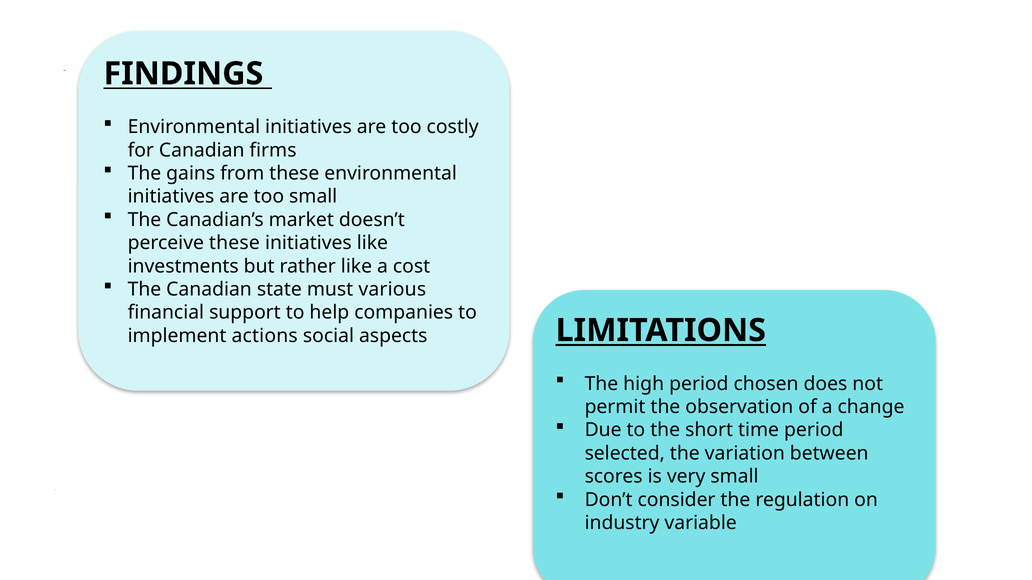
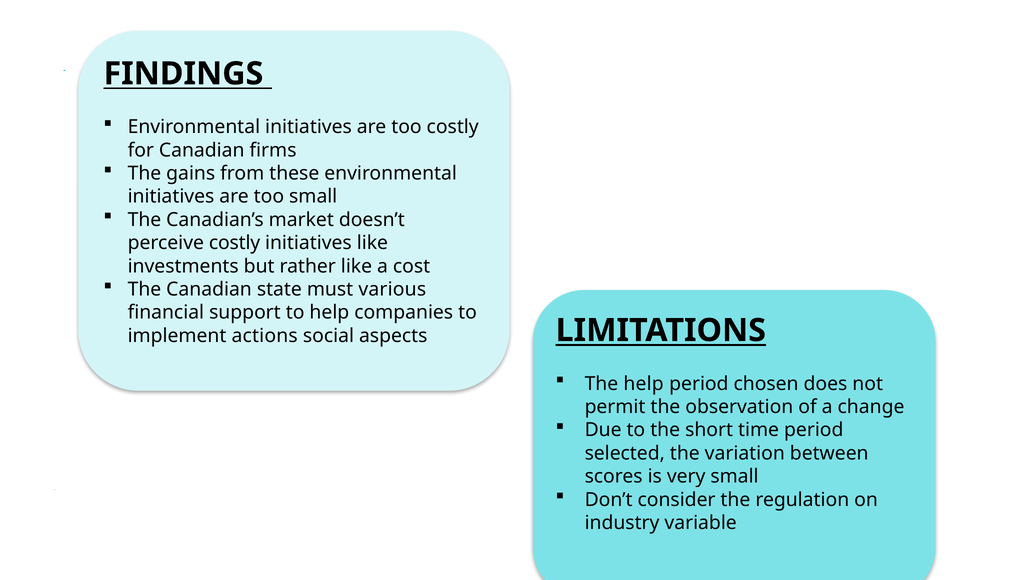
perceive these: these -> costly (235, 243)
The high: high -> help (644, 384)
